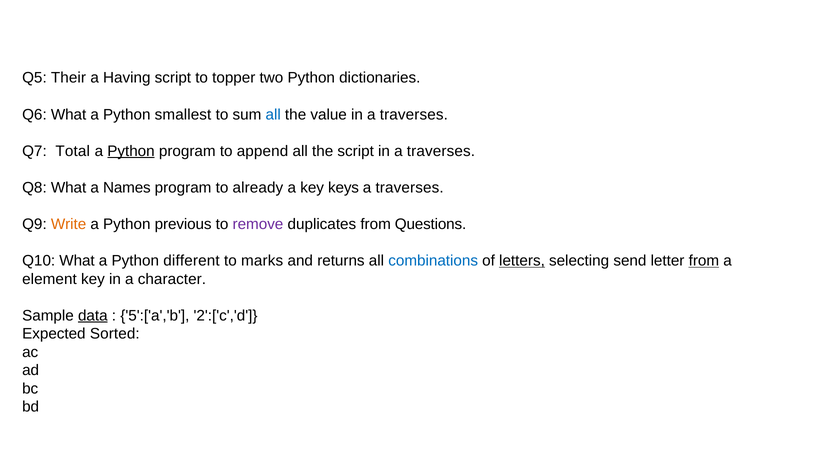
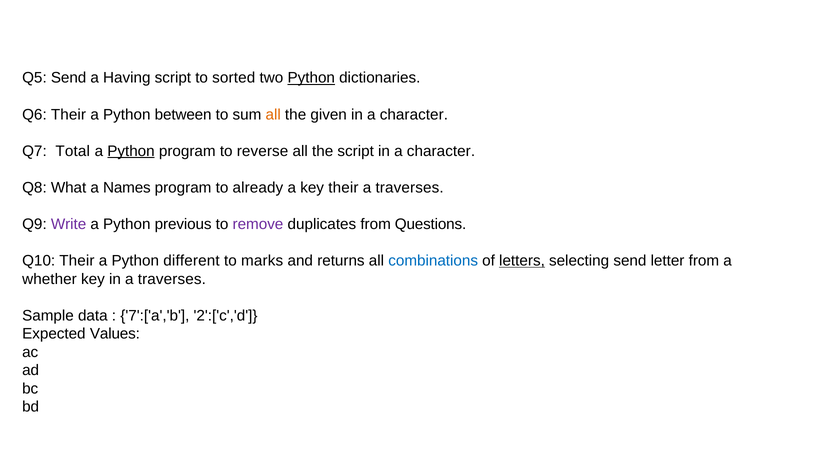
Q5 Their: Their -> Send (69, 78)
topper: topper -> sorted (234, 78)
Python underline: none -> present (311, 78)
Q6 What: What -> Their (68, 115)
smallest: smallest -> between (183, 115)
all colour: blue -> orange (273, 115)
value: value -> given (329, 115)
traverses: traverses -> character (414, 115)
append: append -> reverse (263, 151)
traverses: traverses -> character (441, 151)
key keys: keys -> their (343, 188)
Write colour: orange -> purple (69, 224)
Q10 What: What -> Their (77, 261)
from underline: present -> none (704, 261)
element: element -> whether (49, 279)
in a character: character -> traverses (172, 279)
data underline: present -> none (93, 316)
5':['a','b: 5':['a','b -> 7':['a','b (155, 316)
Sorted: Sorted -> Values (115, 334)
